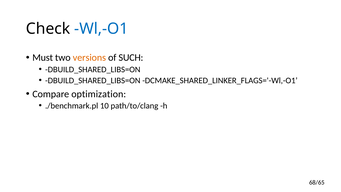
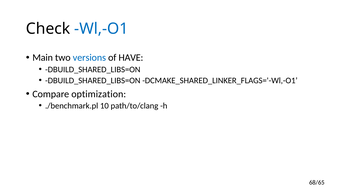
Must: Must -> Main (43, 58)
versions colour: orange -> blue (89, 58)
SUCH: SUCH -> HAVE (131, 58)
